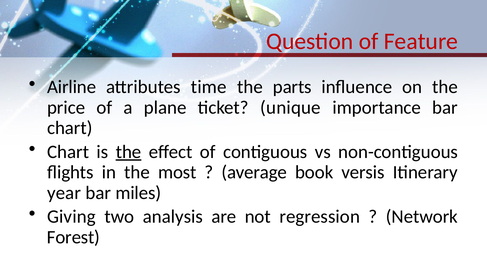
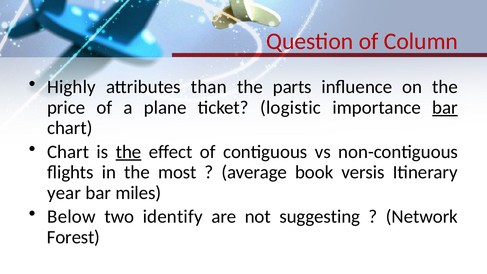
Feature: Feature -> Column (421, 41)
Airline: Airline -> Highly (71, 87)
time: time -> than (209, 87)
unique: unique -> logistic (291, 107)
bar underline: none -> present (445, 107)
Giving: Giving -> Below (71, 217)
analysis: analysis -> identify (173, 217)
regression: regression -> suggesting (320, 217)
